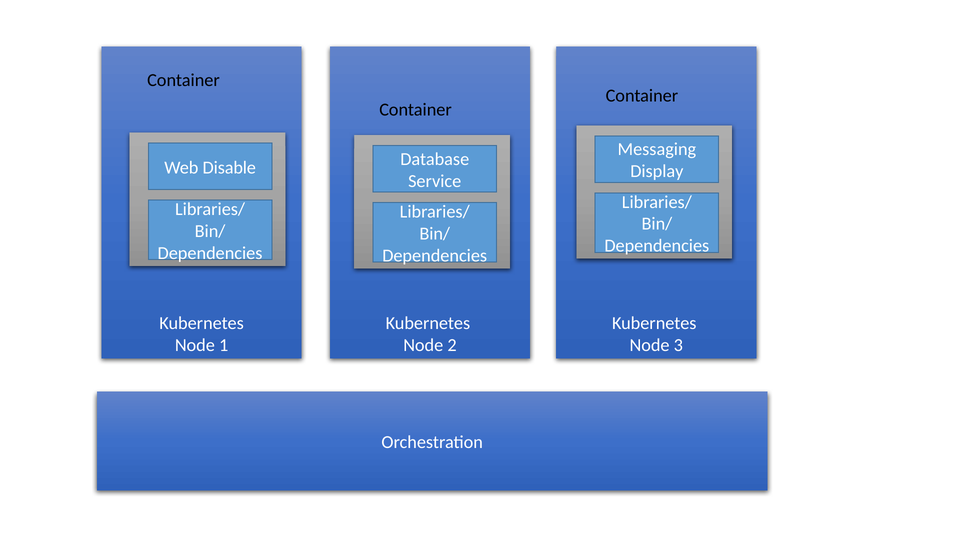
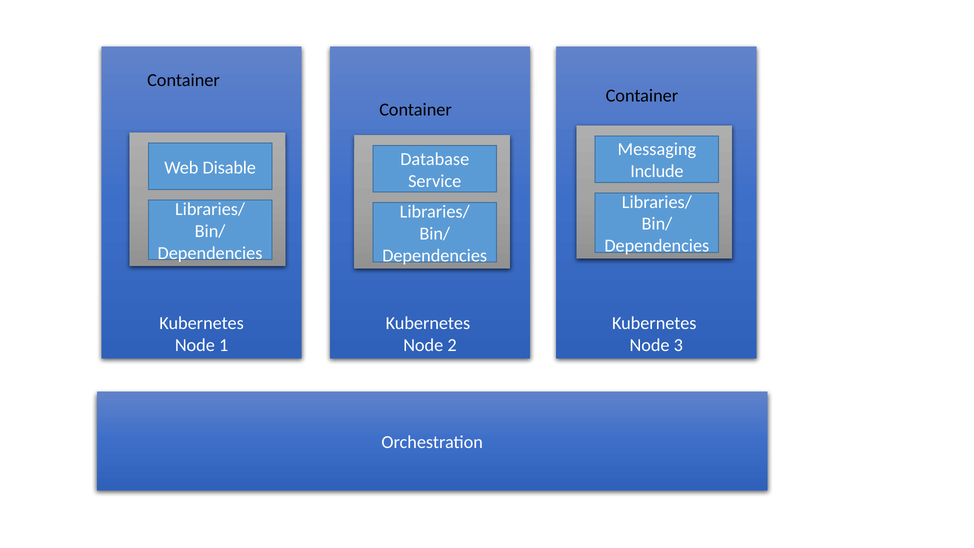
Display: Display -> Include (657, 171)
